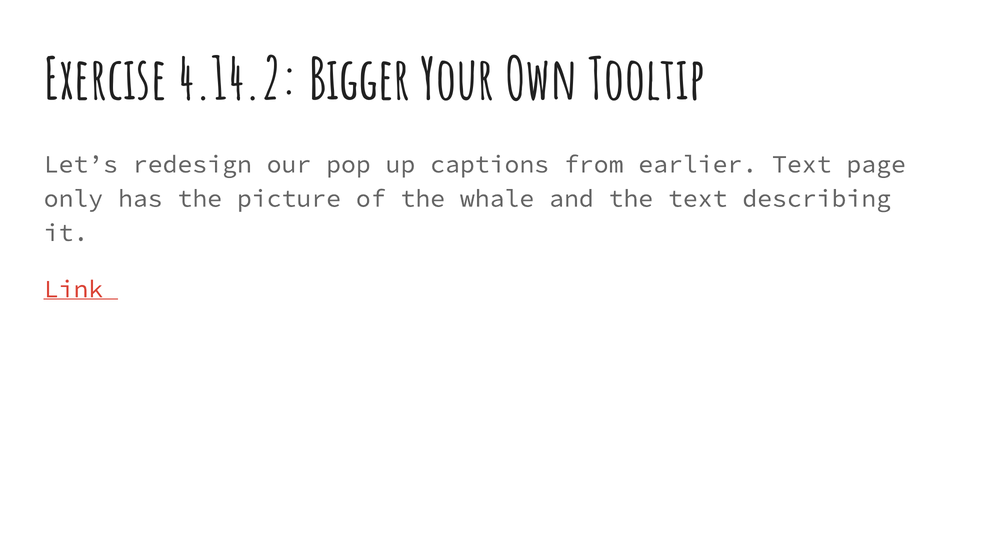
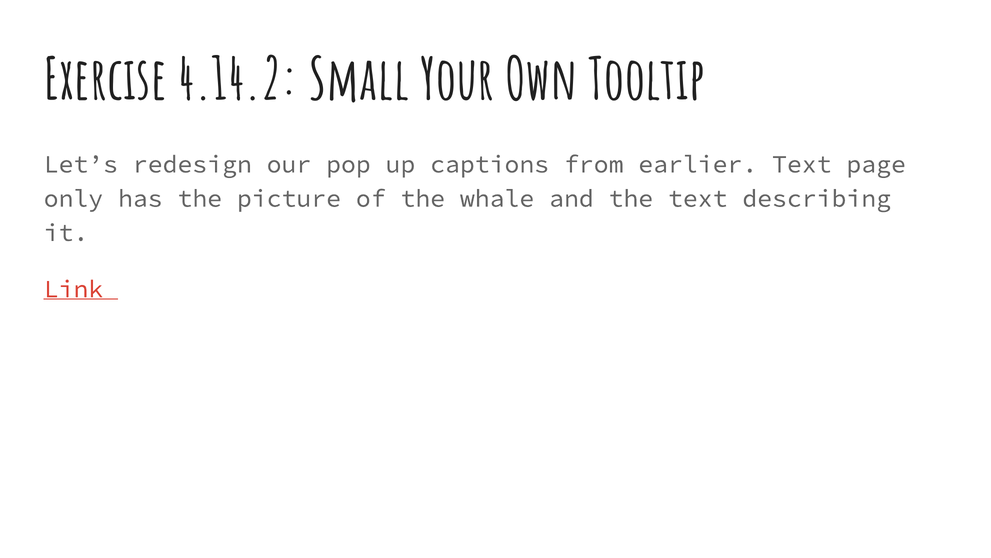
Bigger: Bigger -> Small (359, 80)
